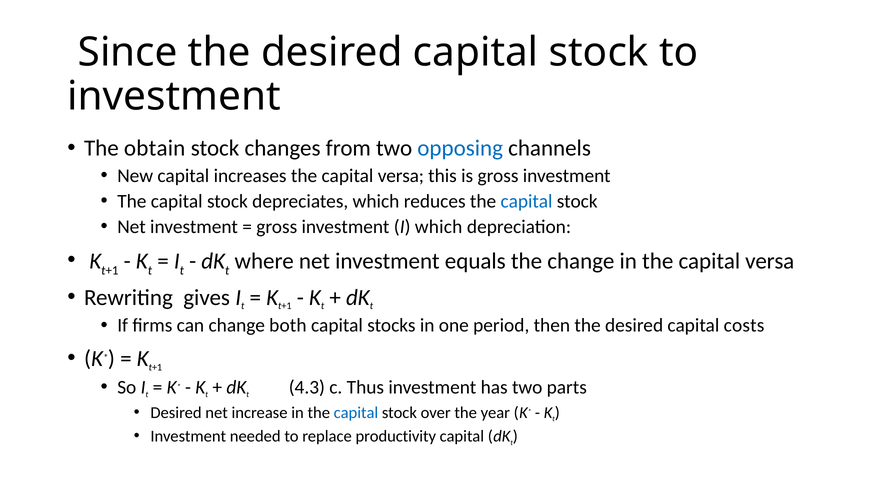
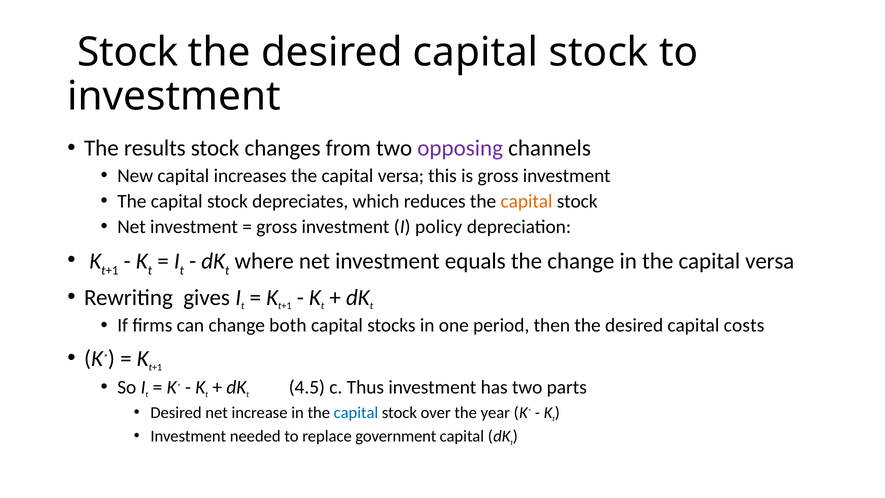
Since: Since -> Stock (128, 52)
obtain: obtain -> results (155, 148)
opposing colour: blue -> purple (460, 148)
capital colour: blue -> orange (527, 201)
I which: which -> policy (439, 227)
4.3: 4.3 -> 4.5 (307, 387)
productivity: productivity -> government (396, 436)
